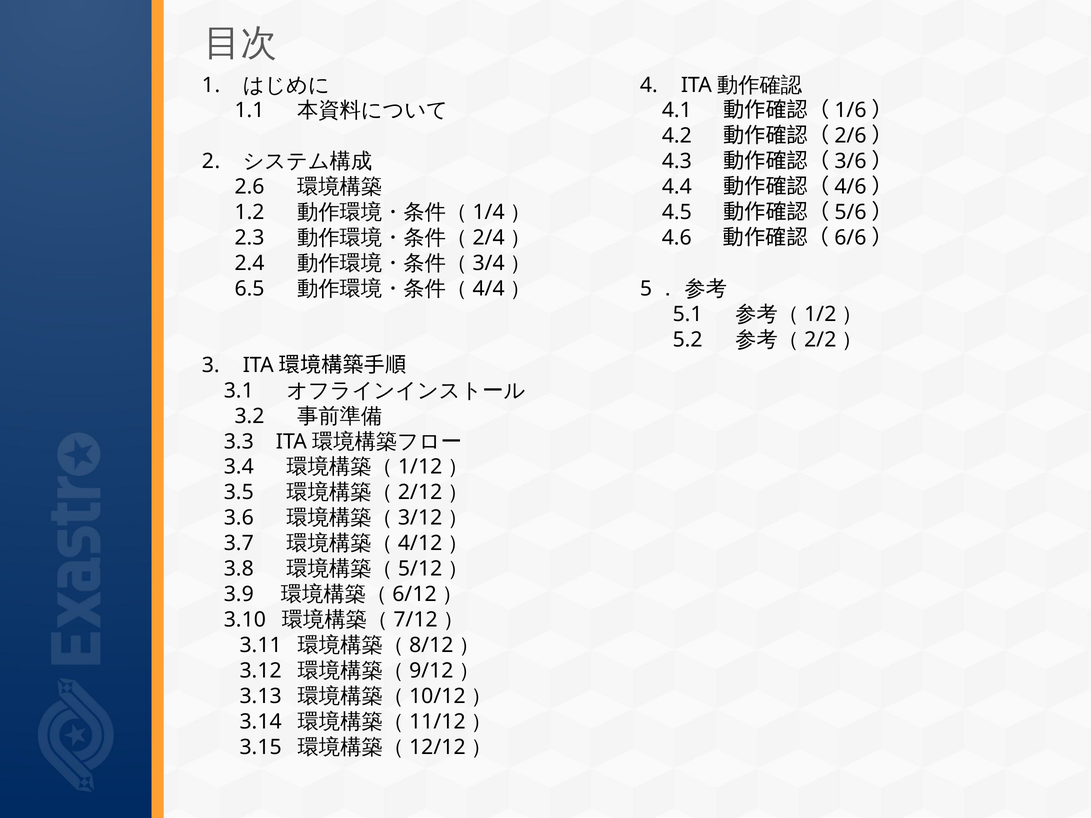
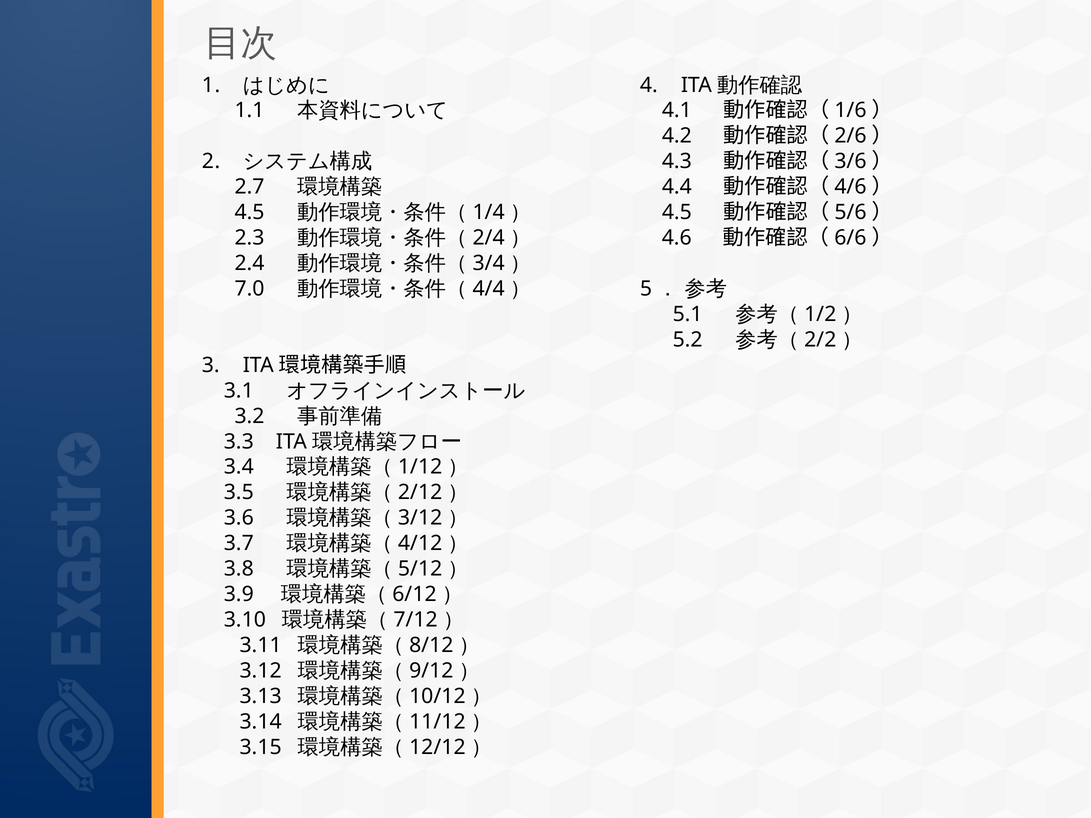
2.6: 2.6 -> 2.7 (249, 187)
1.2: 1.2 -> 4.5 (249, 212)
6.5: 6.5 -> 7.0 (249, 289)
